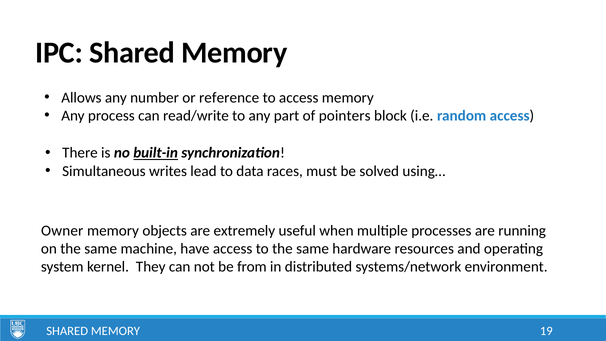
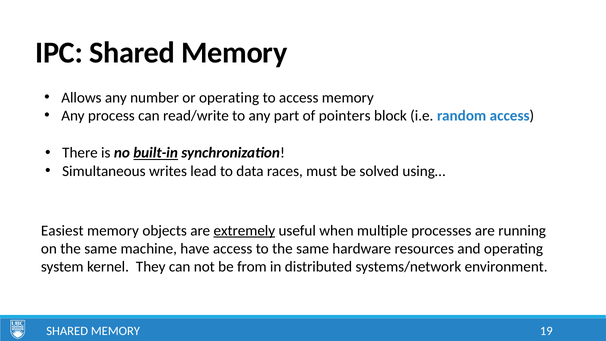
or reference: reference -> operating (229, 98)
Owner: Owner -> Easiest (62, 230)
extremely underline: none -> present (244, 230)
